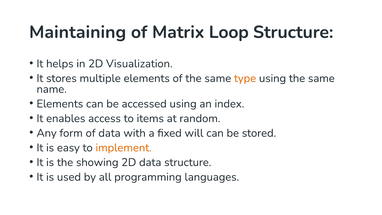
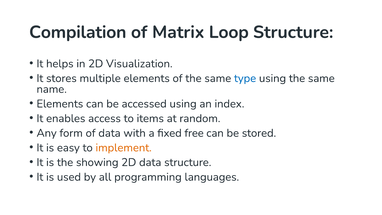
Maintaining: Maintaining -> Compilation (78, 32)
type colour: orange -> blue (245, 78)
will: will -> free (194, 133)
